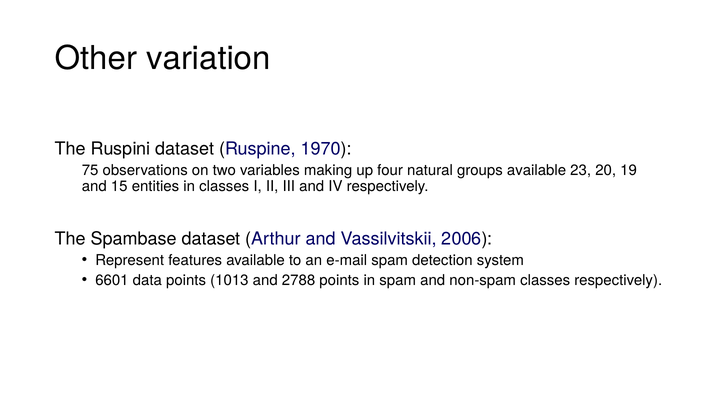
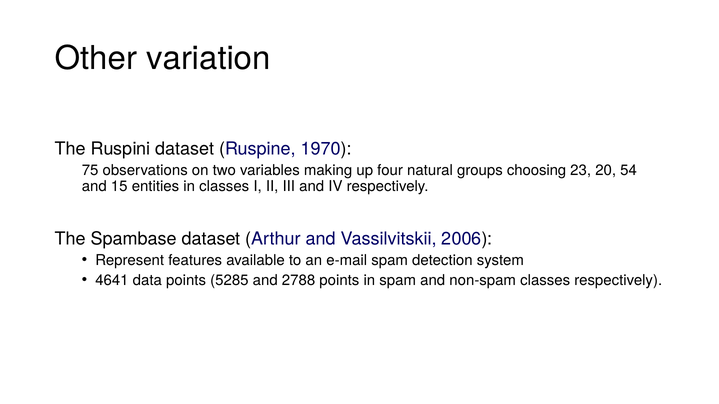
groups available: available -> choosing (537, 171)
19: 19 -> 54 (629, 171)
6601: 6601 -> 4641 (112, 280)
1013: 1013 -> 5285 (229, 280)
